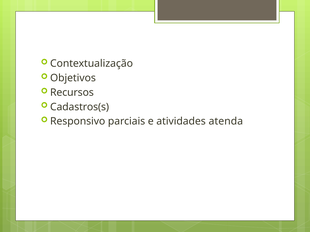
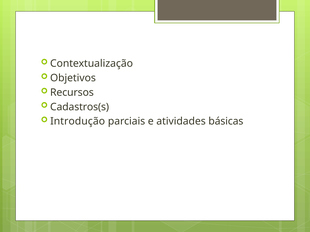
Responsivo: Responsivo -> Introdução (78, 122)
atenda: atenda -> básicas (226, 122)
